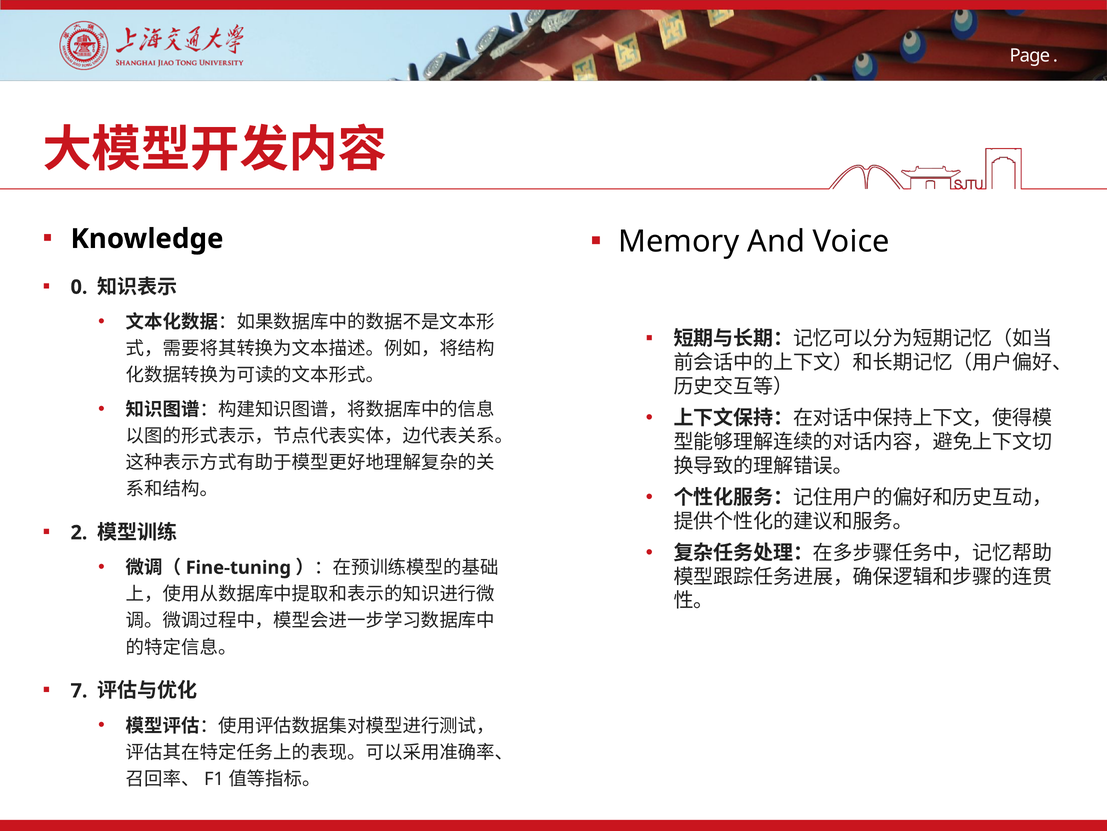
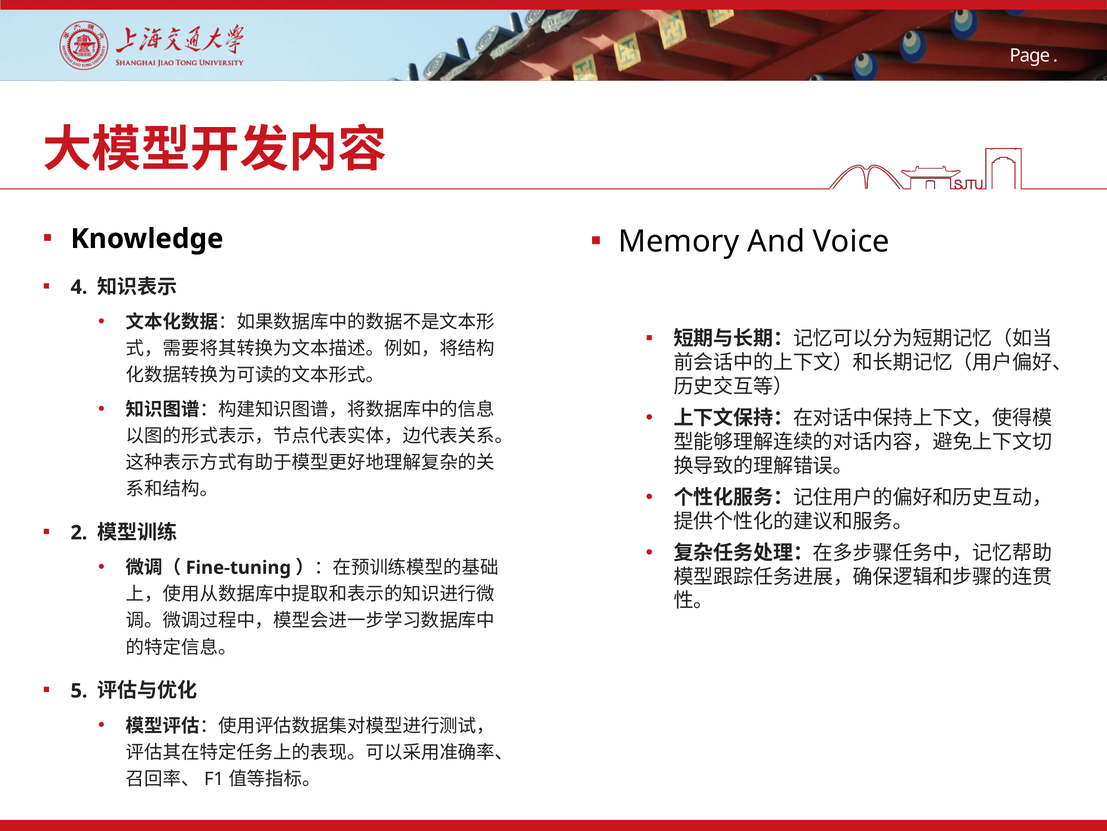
0: 0 -> 4 (79, 287)
7: 7 -> 5 (79, 690)
